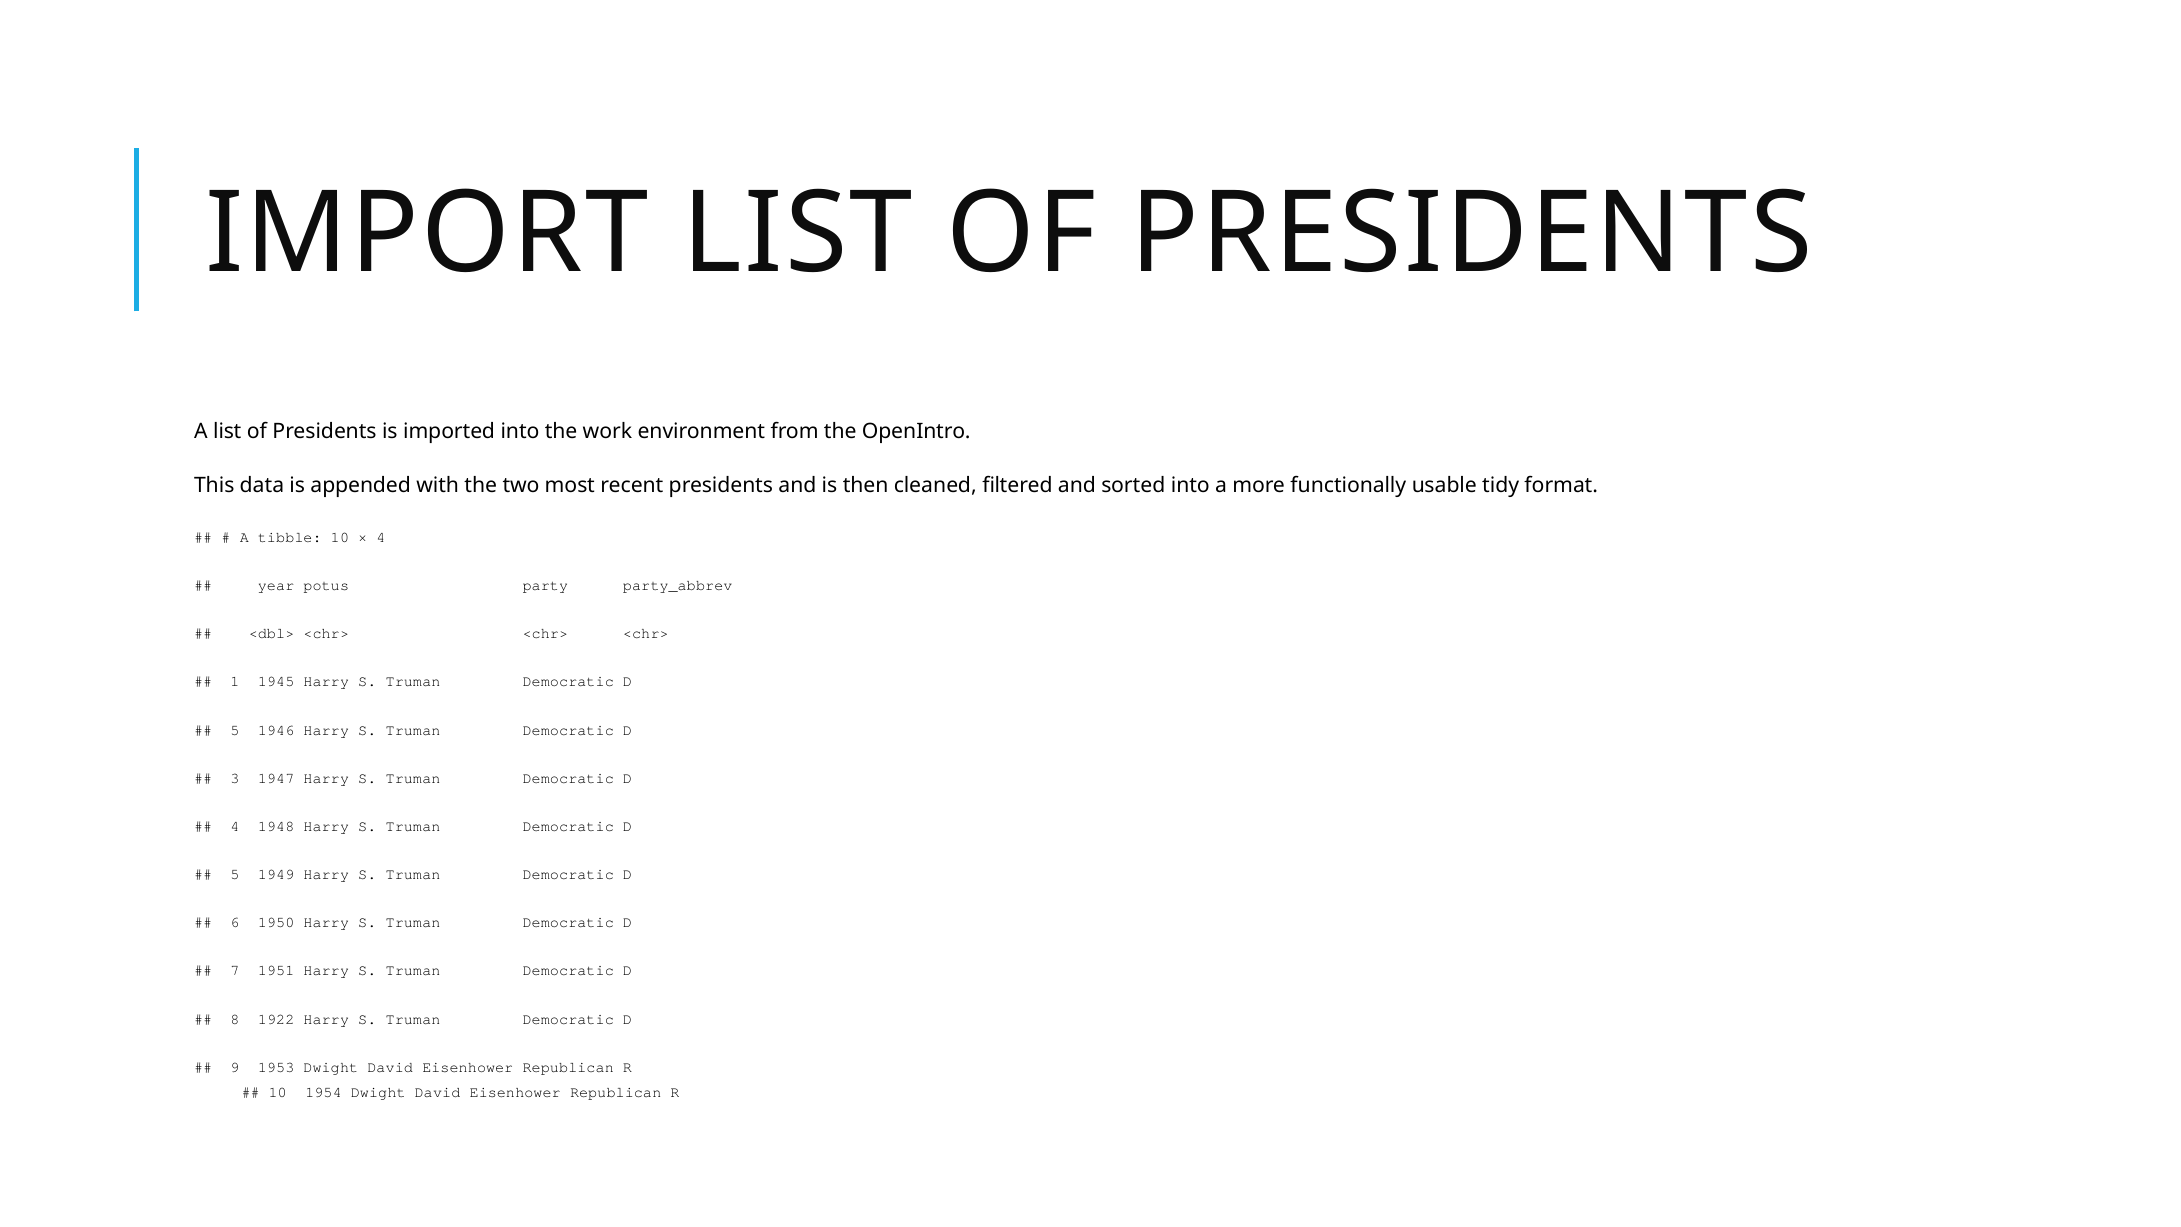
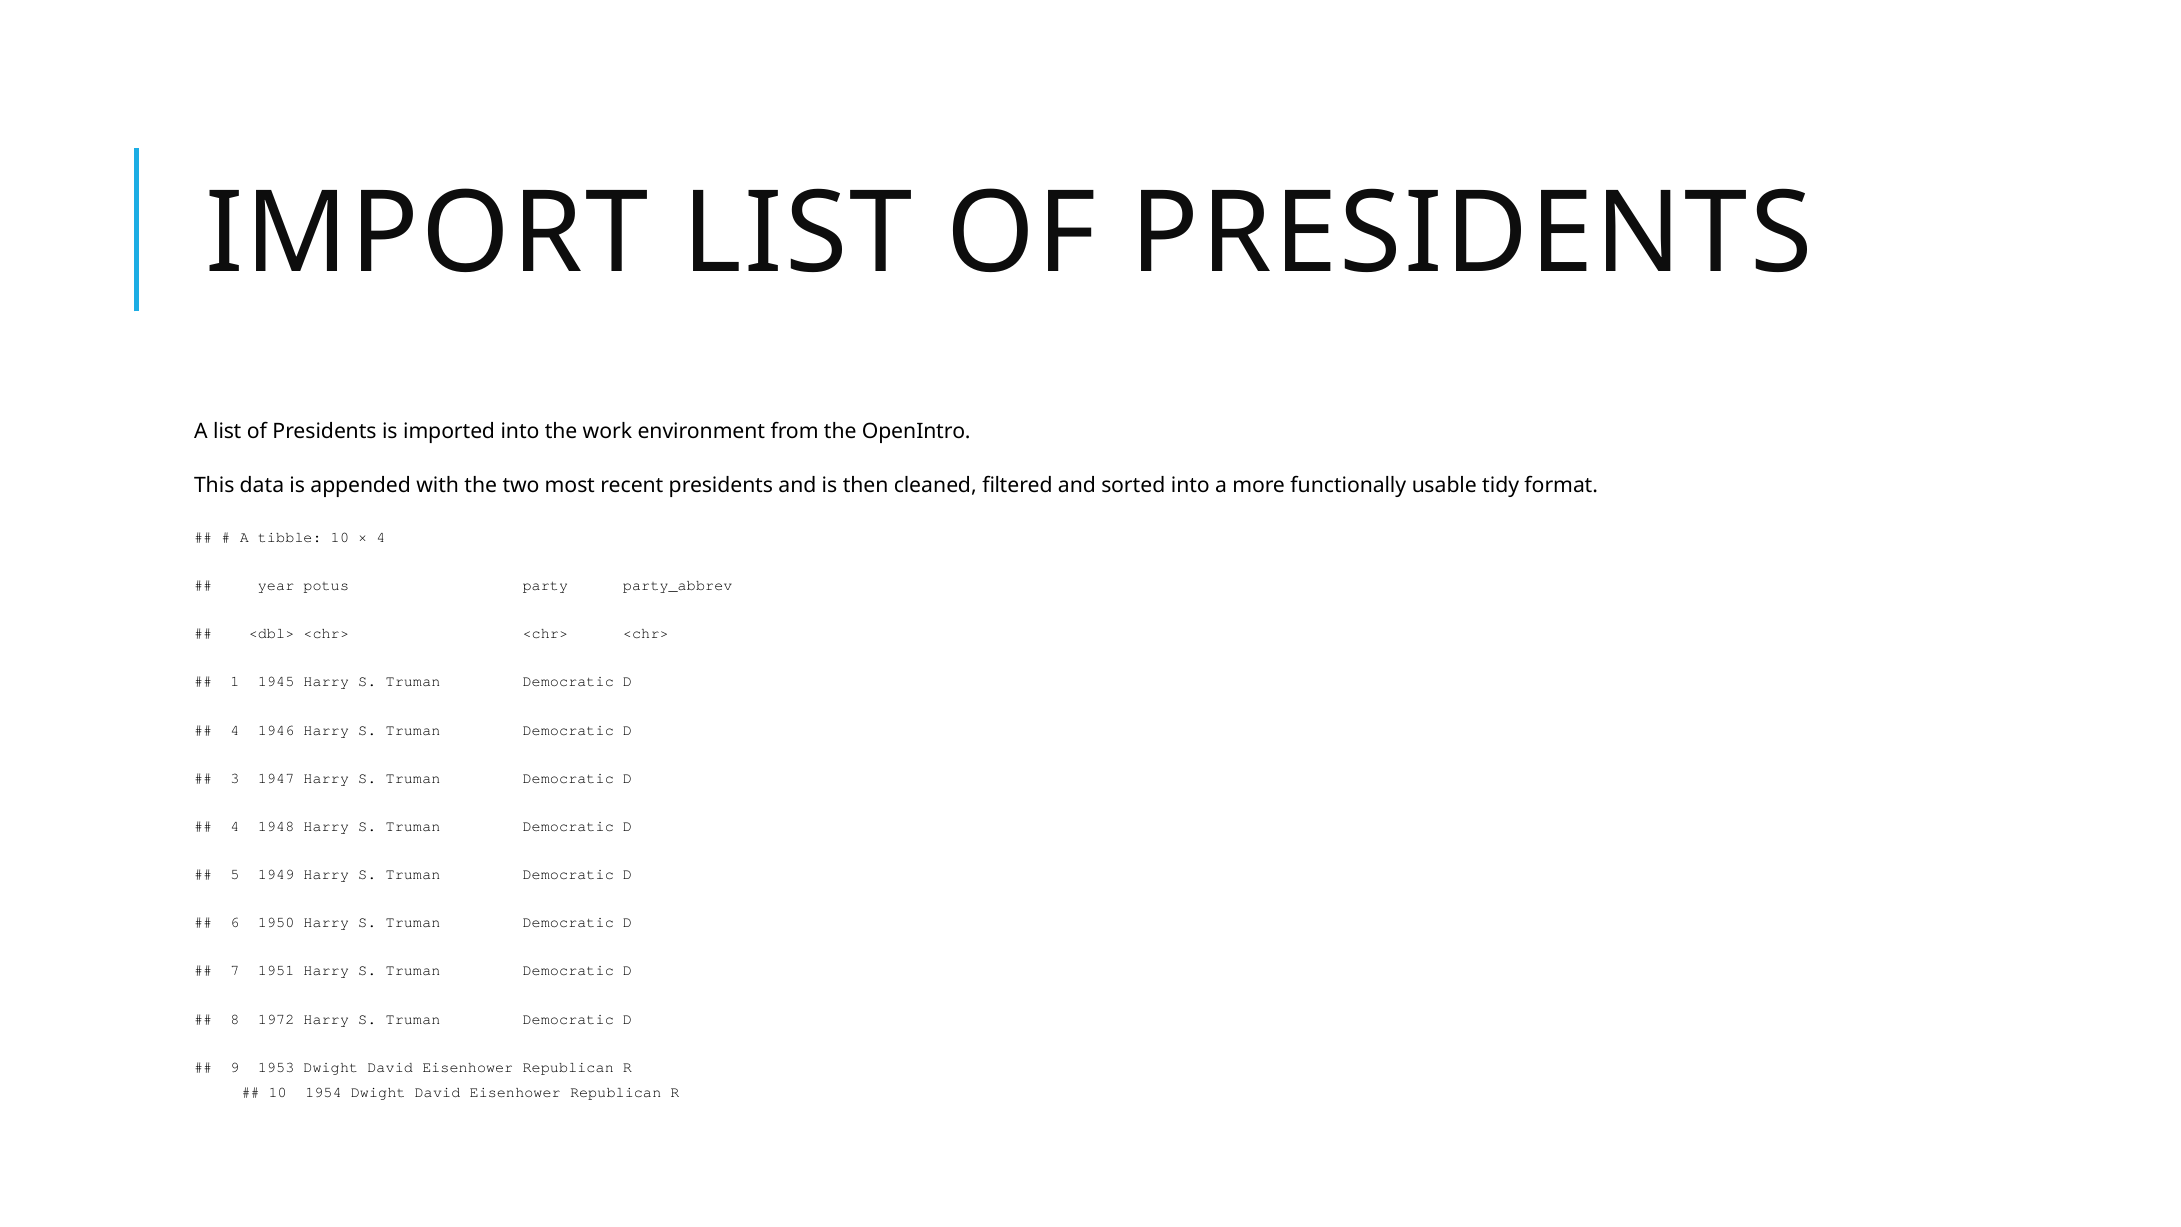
5: 5 -> 4 (235, 730)
1922: 1922 -> 1972 (276, 1019)
